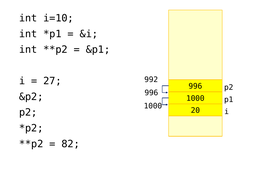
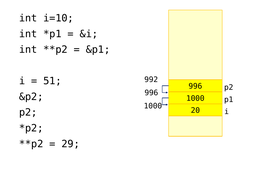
27: 27 -> 51 (52, 81)
82: 82 -> 29 (71, 144)
